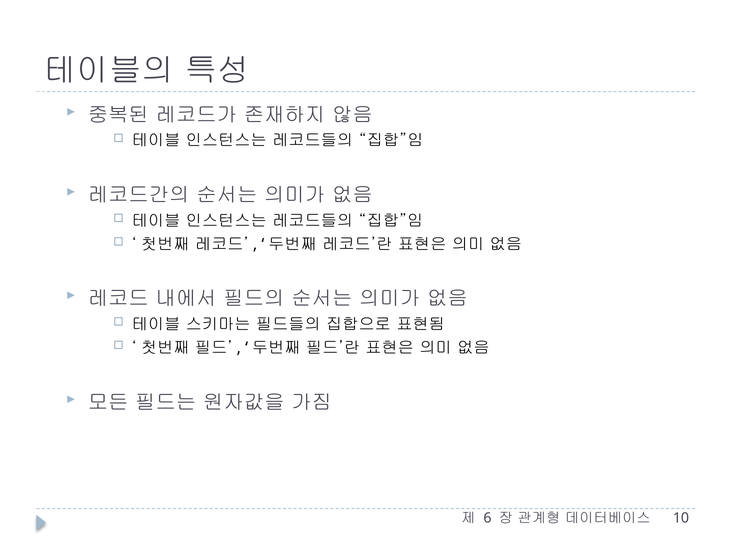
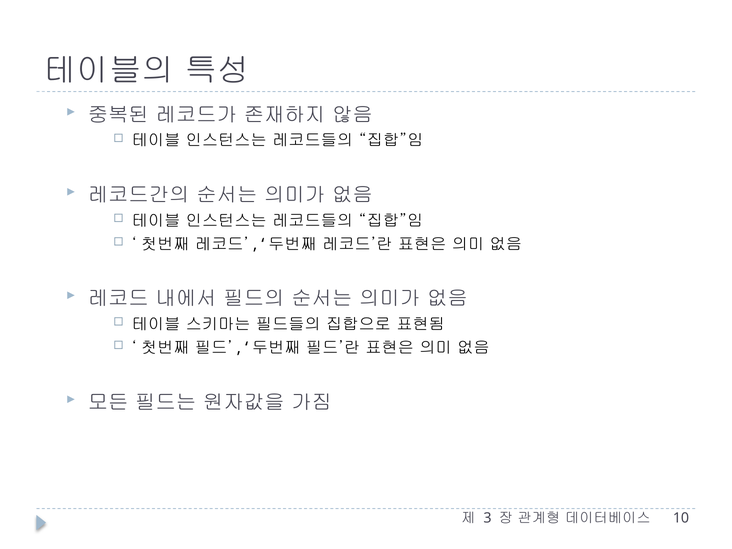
6: 6 -> 3 (488, 518)
